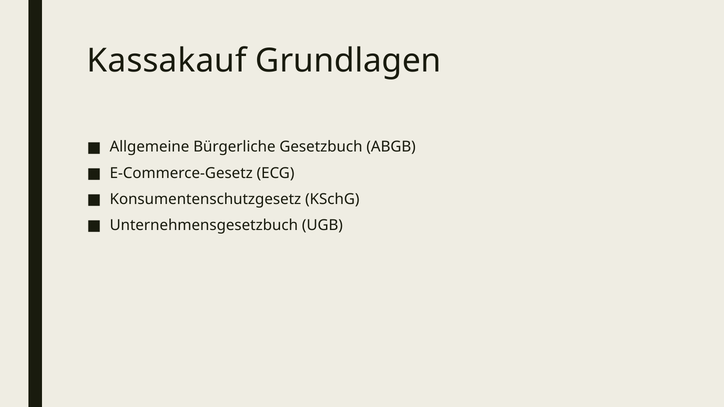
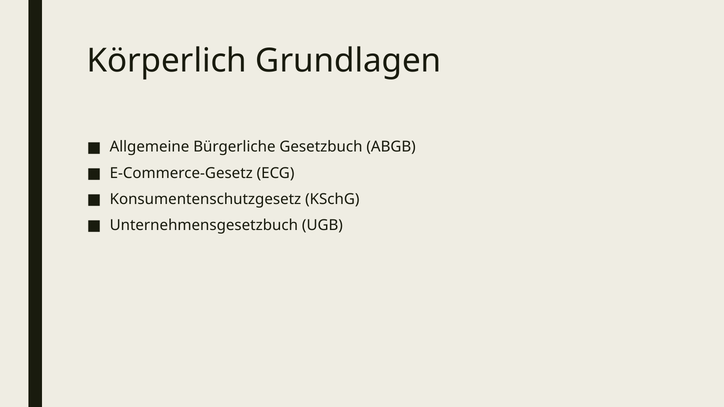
Kassakauf: Kassakauf -> Körperlich (167, 61)
